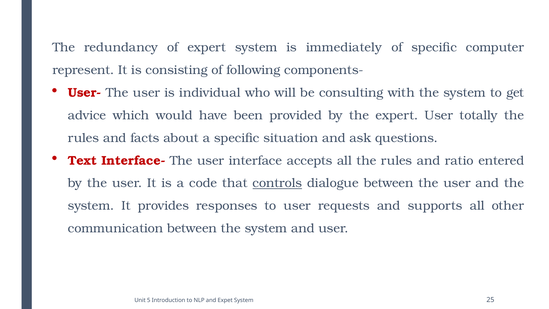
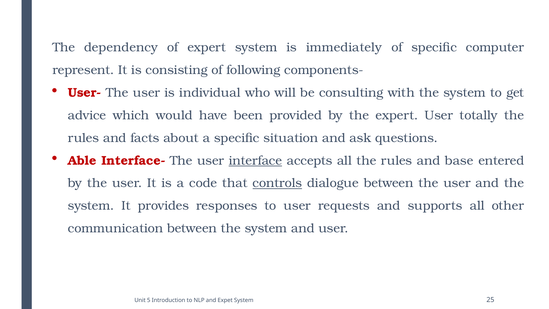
redundancy: redundancy -> dependency (121, 47)
Text: Text -> Able (82, 160)
interface underline: none -> present (255, 160)
ratio: ratio -> base (459, 160)
